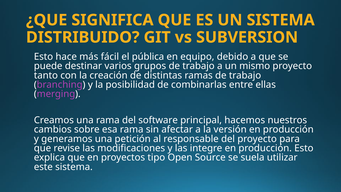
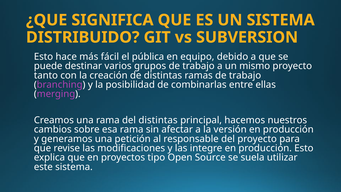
del software: software -> distintas (158, 120)
